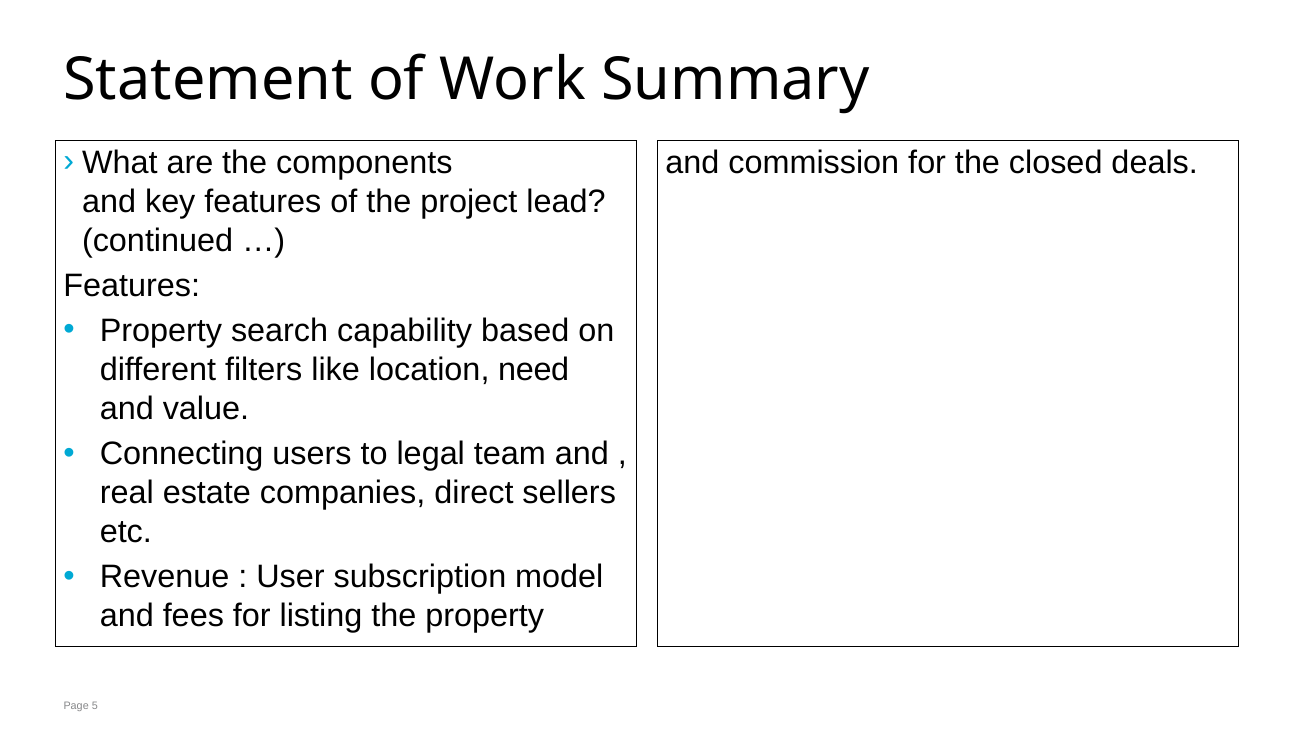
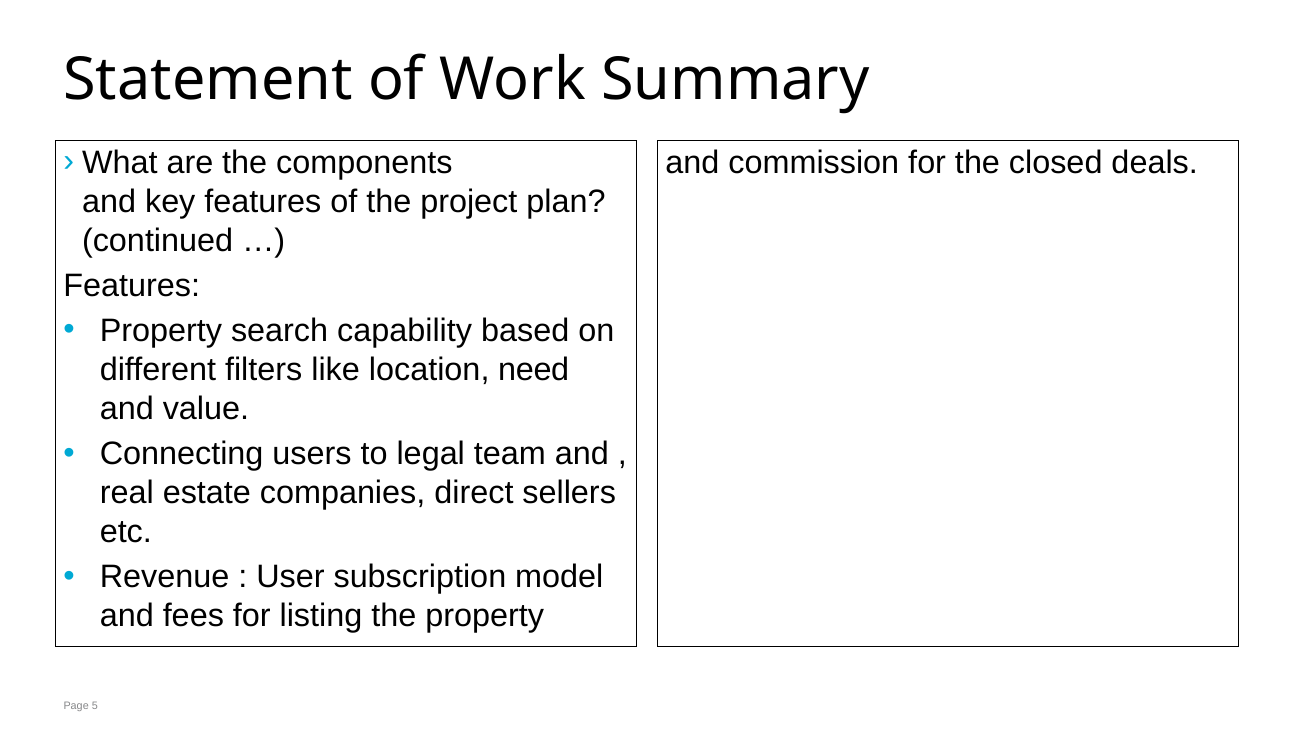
lead: lead -> plan (566, 201)
